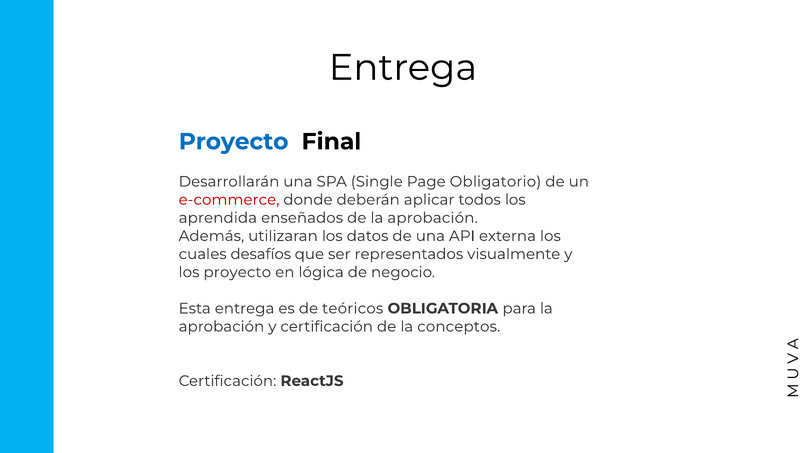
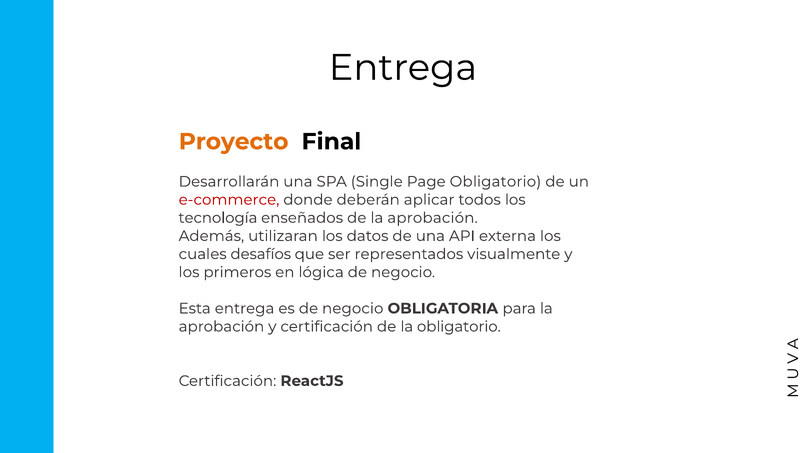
Proyecto colour: blue -> orange (234, 142)
aprendida: aprendida -> tecnología (218, 218)
los proyecto: proyecto -> primeros (237, 272)
es de teóricos: teóricos -> negocio (353, 309)
la conceptos: conceptos -> obligatorio (459, 327)
